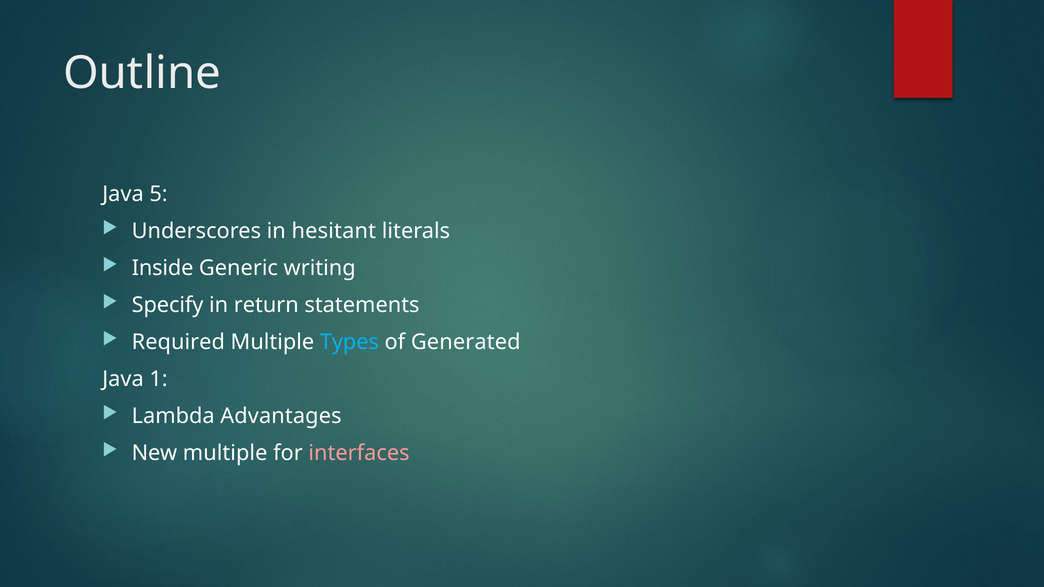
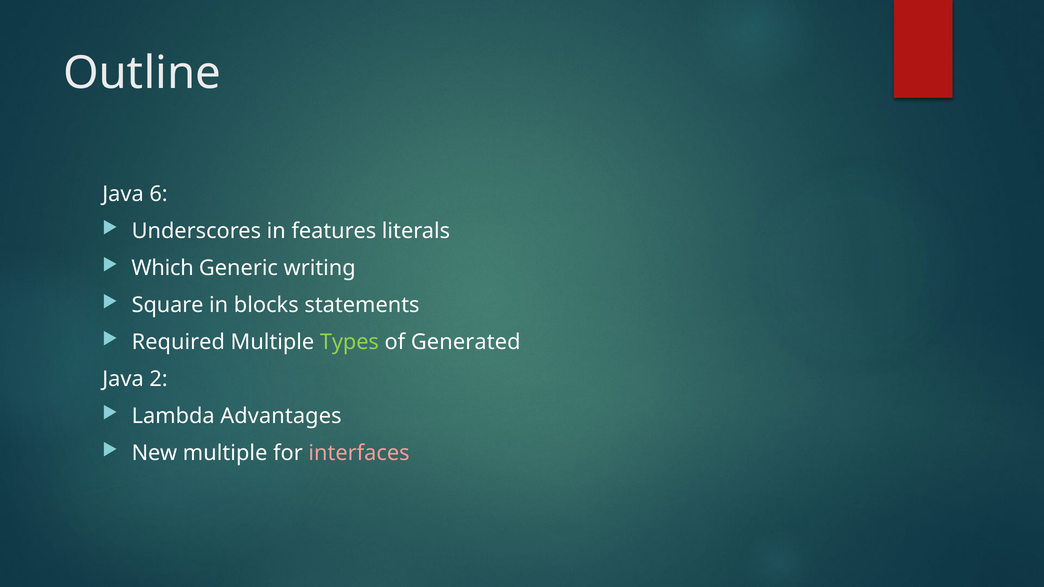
5: 5 -> 6 (159, 194)
hesitant: hesitant -> features (334, 231)
Inside: Inside -> Which (163, 268)
Specify: Specify -> Square (168, 305)
return: return -> blocks (266, 305)
Types colour: light blue -> light green (349, 342)
1: 1 -> 2 (159, 379)
